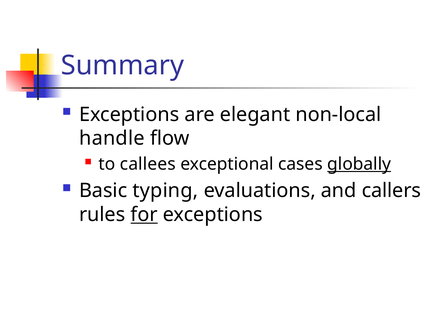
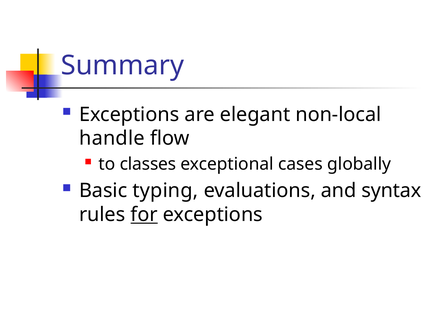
callees: callees -> classes (148, 164)
globally underline: present -> none (359, 164)
callers: callers -> syntax (391, 190)
